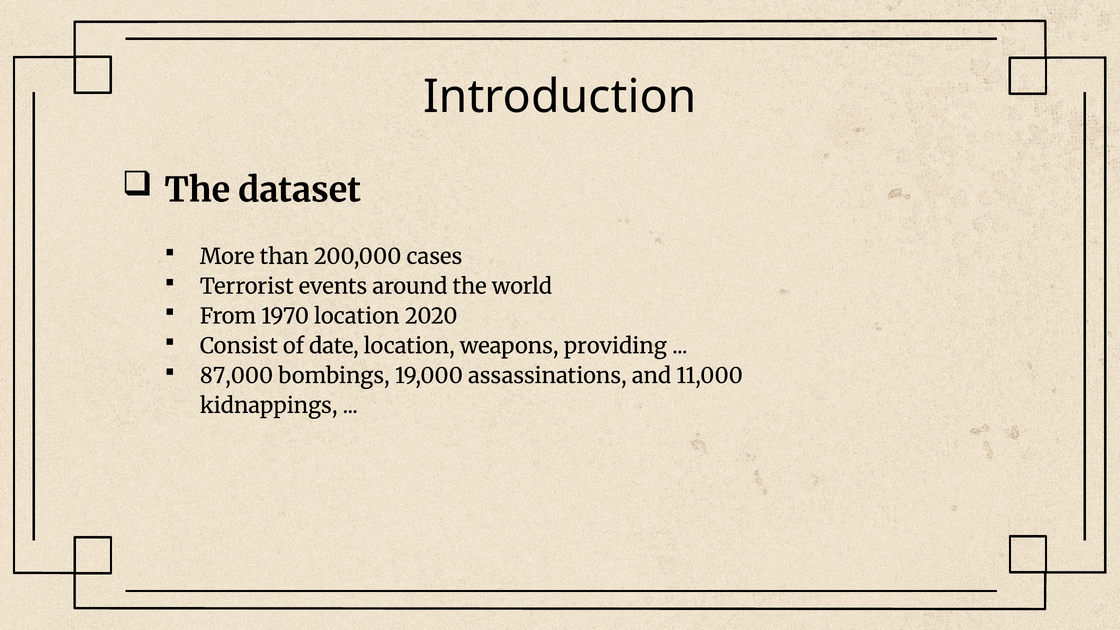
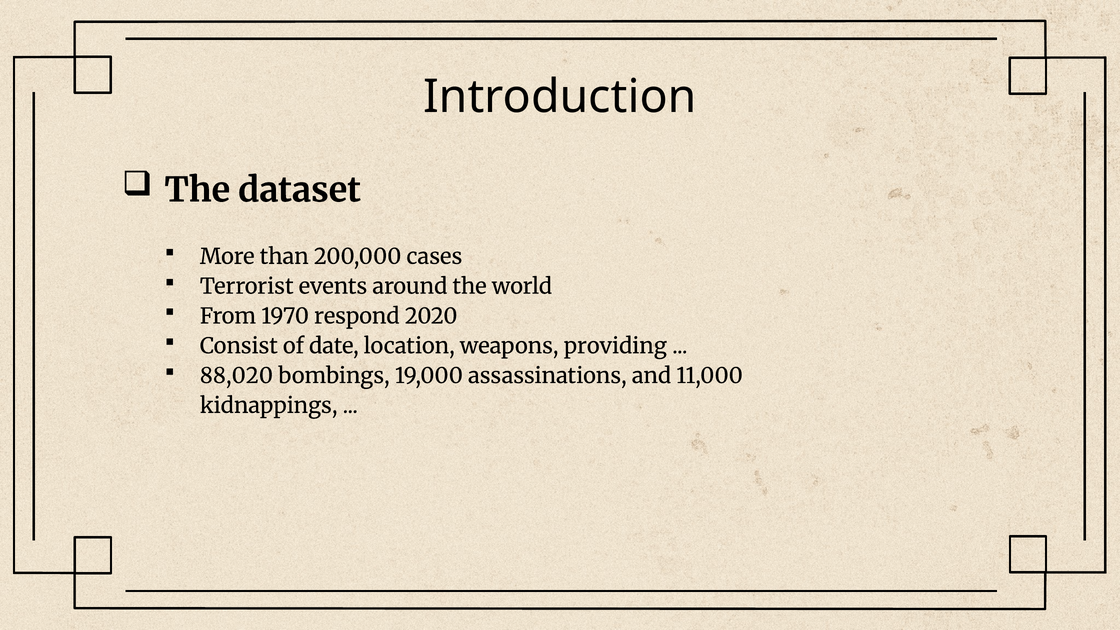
1970 location: location -> respond (357, 316)
87,000: 87,000 -> 88,020 (236, 376)
